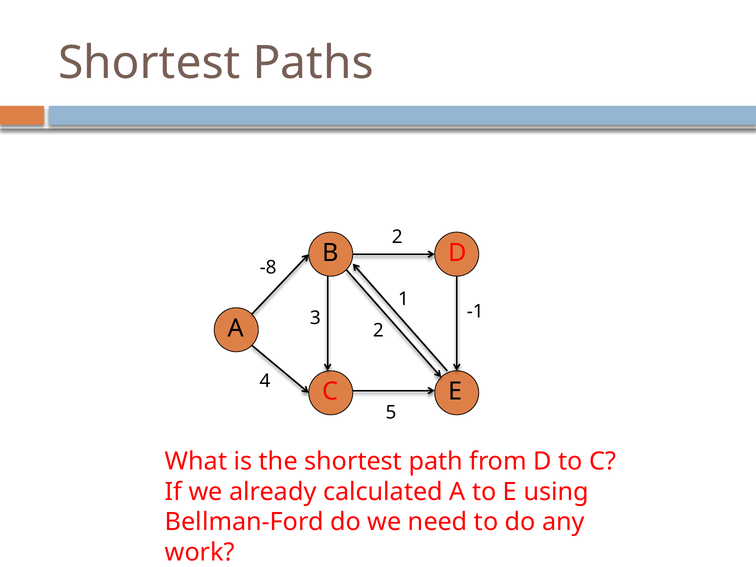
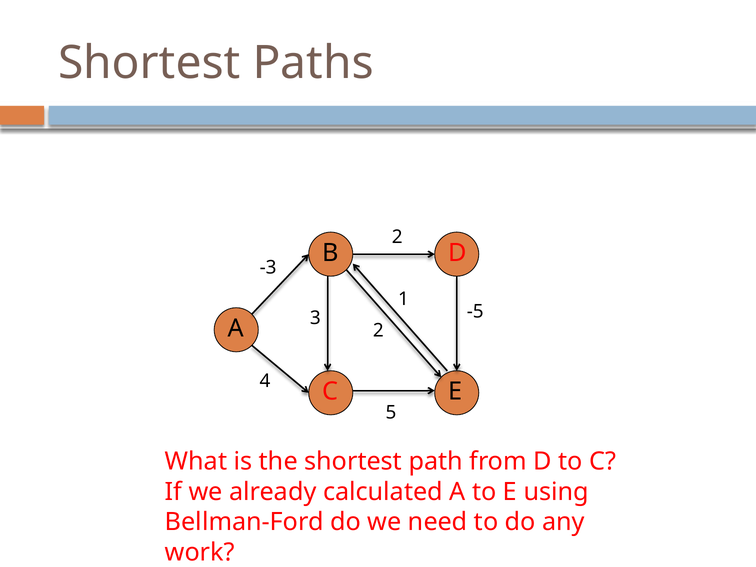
-8: -8 -> -3 (268, 267)
-1: -1 -> -5 (475, 311)
